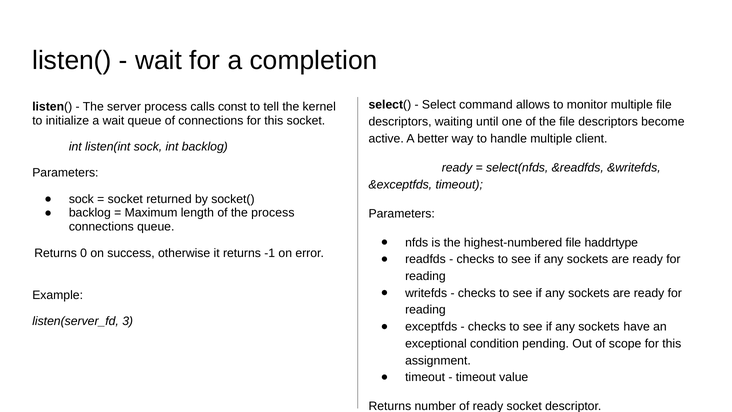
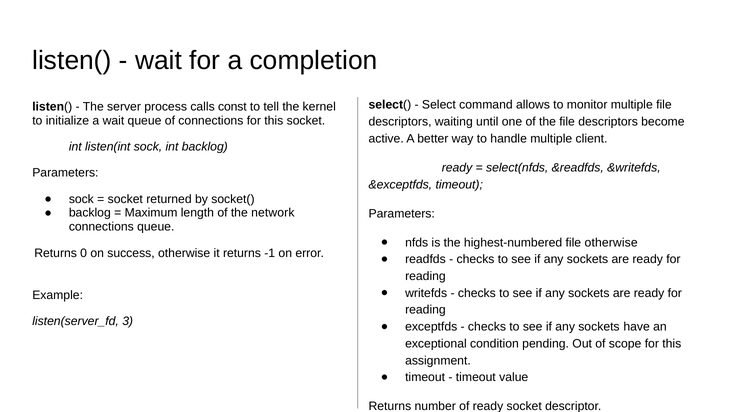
the process: process -> network (273, 213)
file haddrtype: haddrtype -> otherwise (611, 242)
